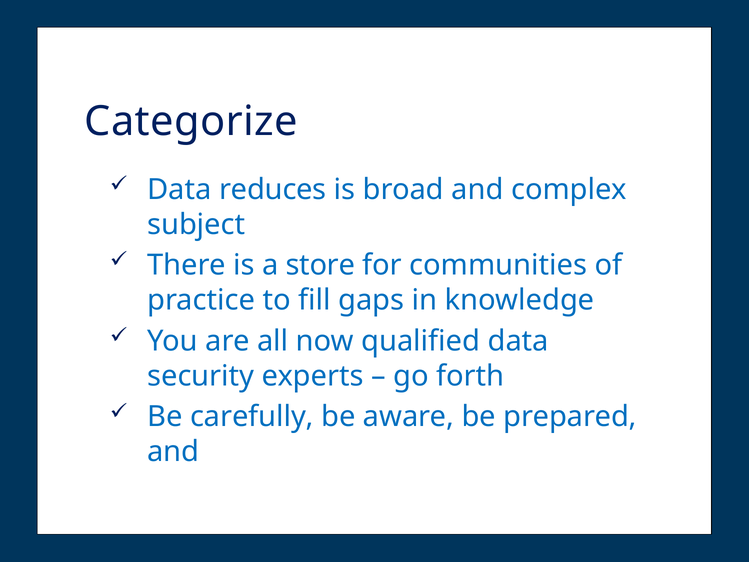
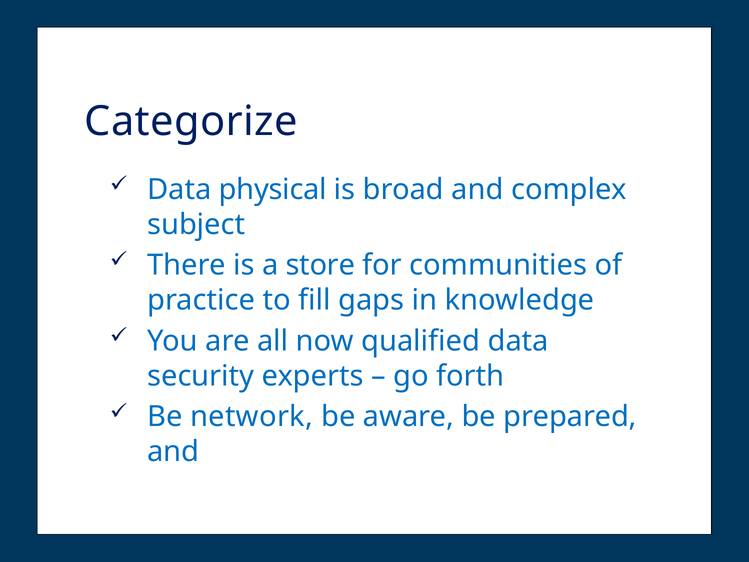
reduces: reduces -> physical (273, 189)
carefully: carefully -> network (252, 417)
